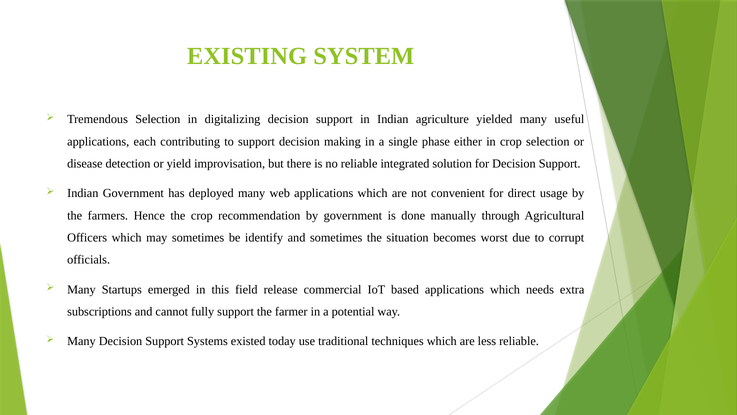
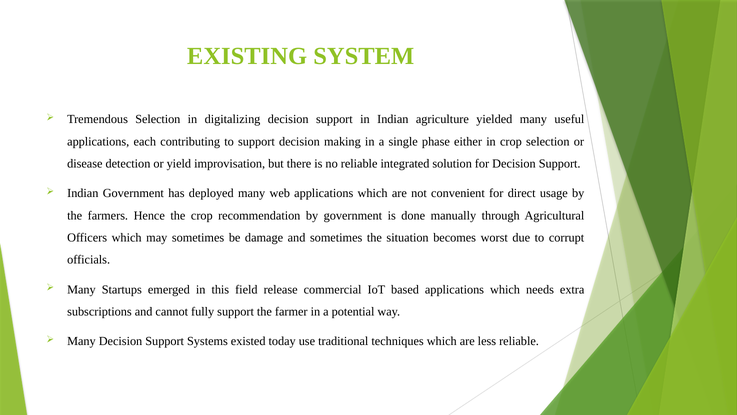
identify: identify -> damage (264, 237)
